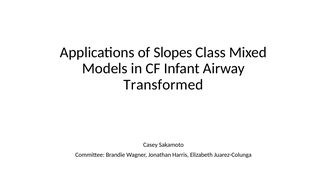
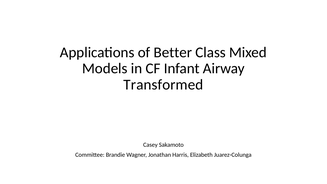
Slopes: Slopes -> Better (173, 52)
